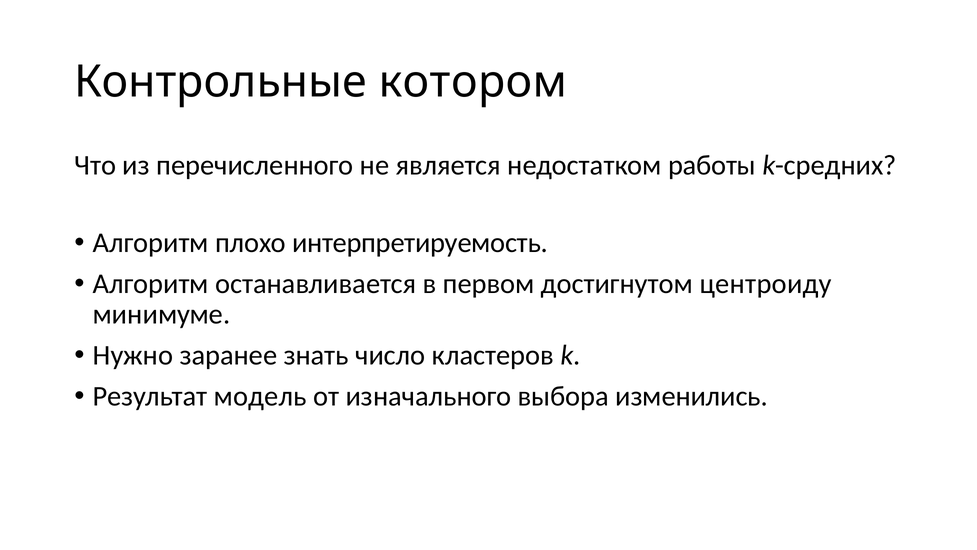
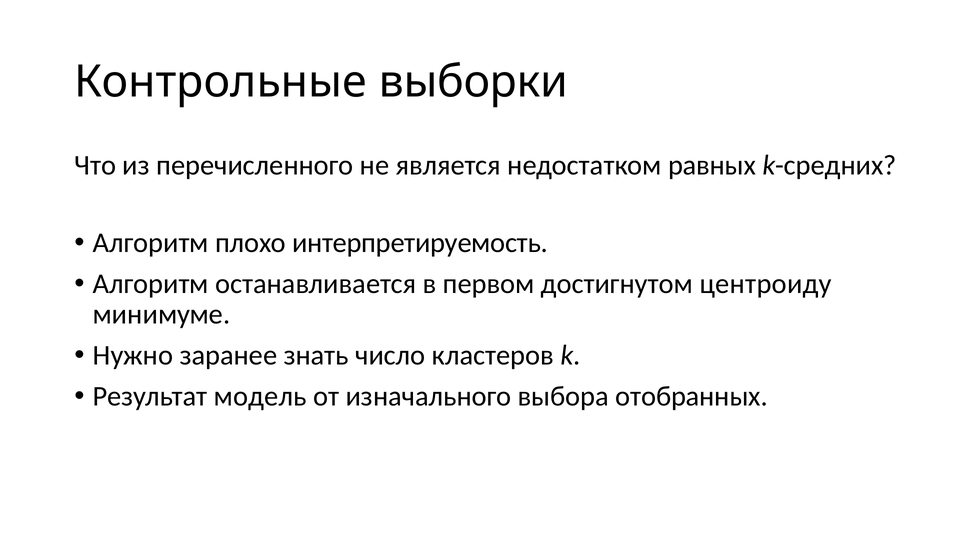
котором: котором -> выборки (473, 82)
работы: работы -> равных (712, 165)
изменились: изменились -> отобранных (692, 396)
